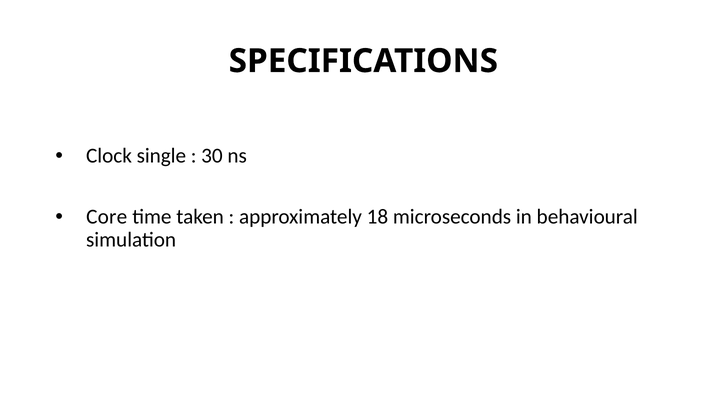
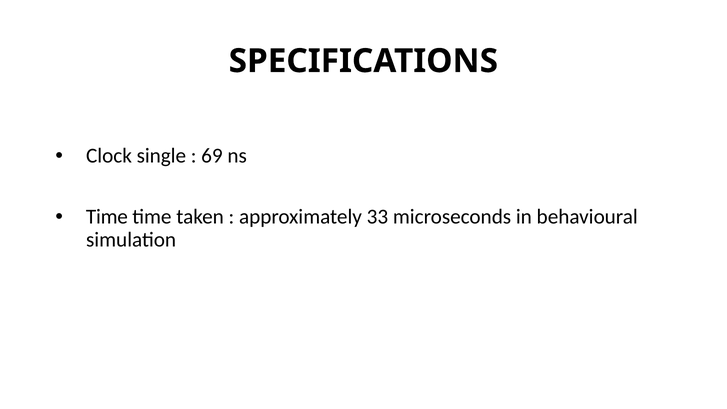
30: 30 -> 69 (212, 156)
Core: Core -> Time (107, 217)
18: 18 -> 33 (377, 217)
